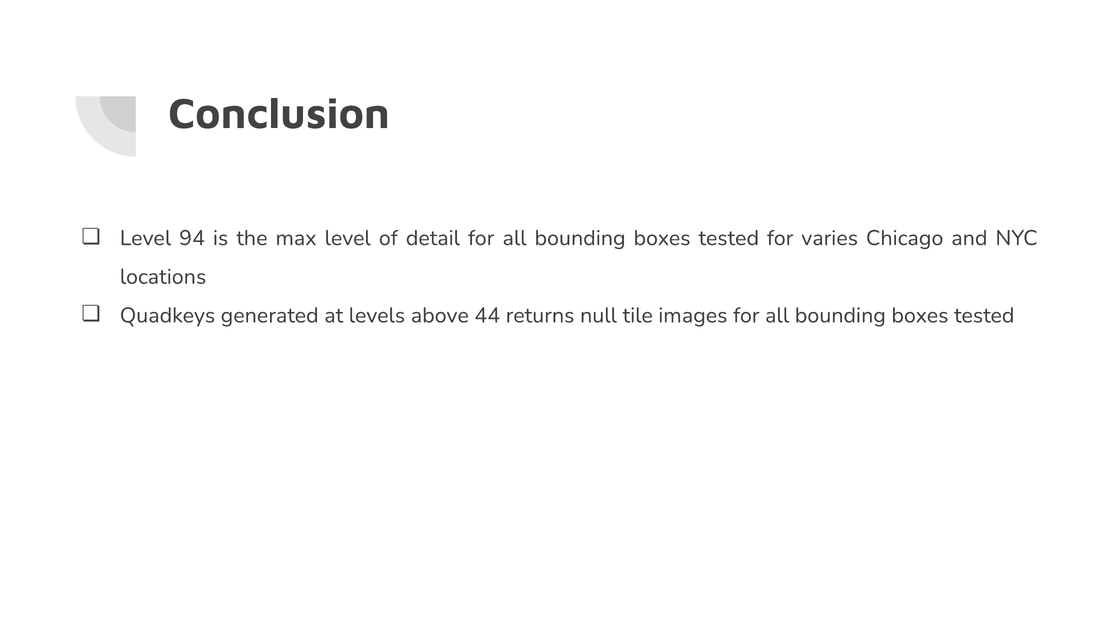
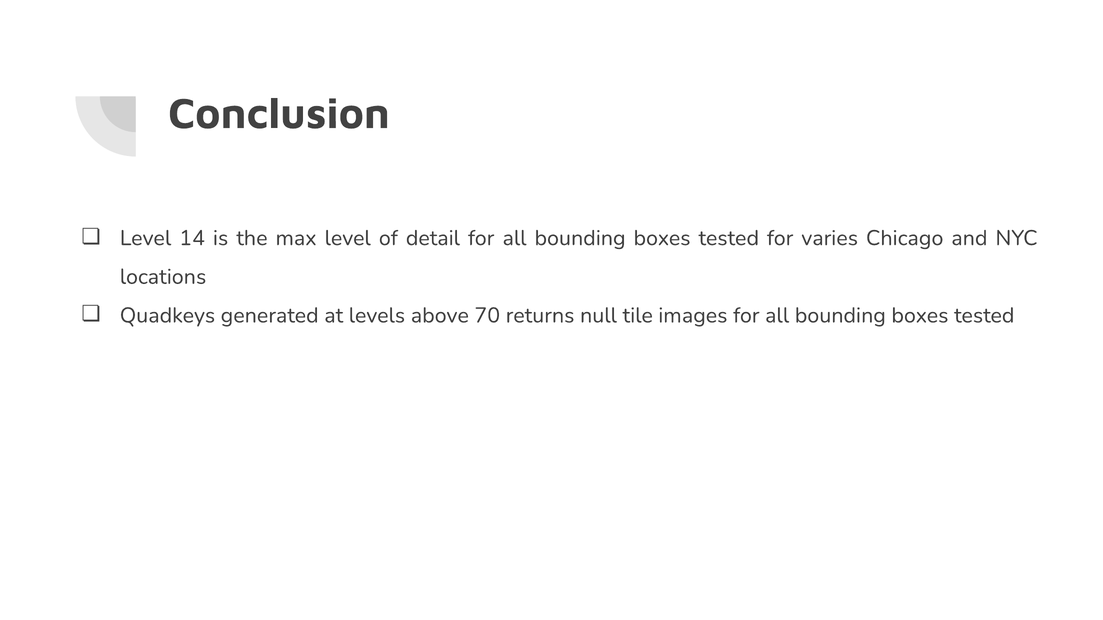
94: 94 -> 14 (192, 238)
44: 44 -> 70 (487, 316)
